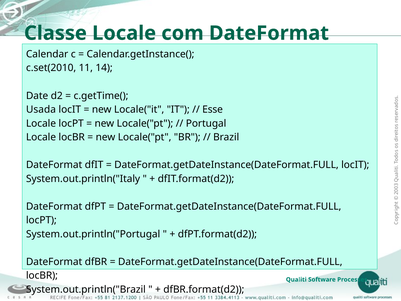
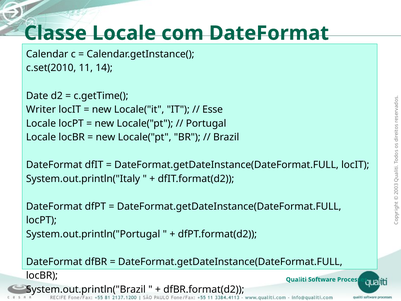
Usada: Usada -> Writer (41, 109)
